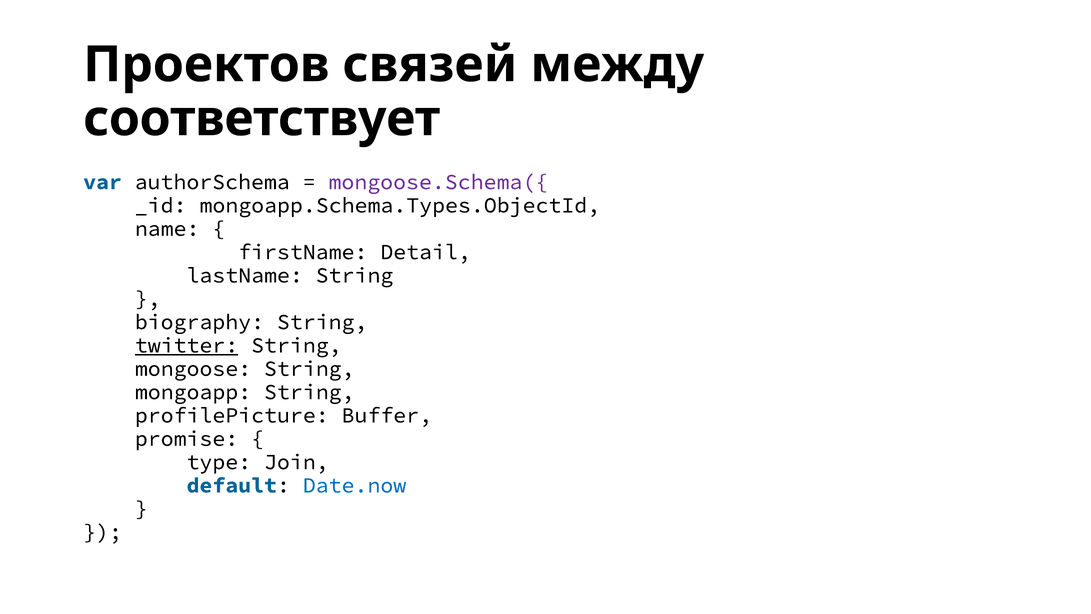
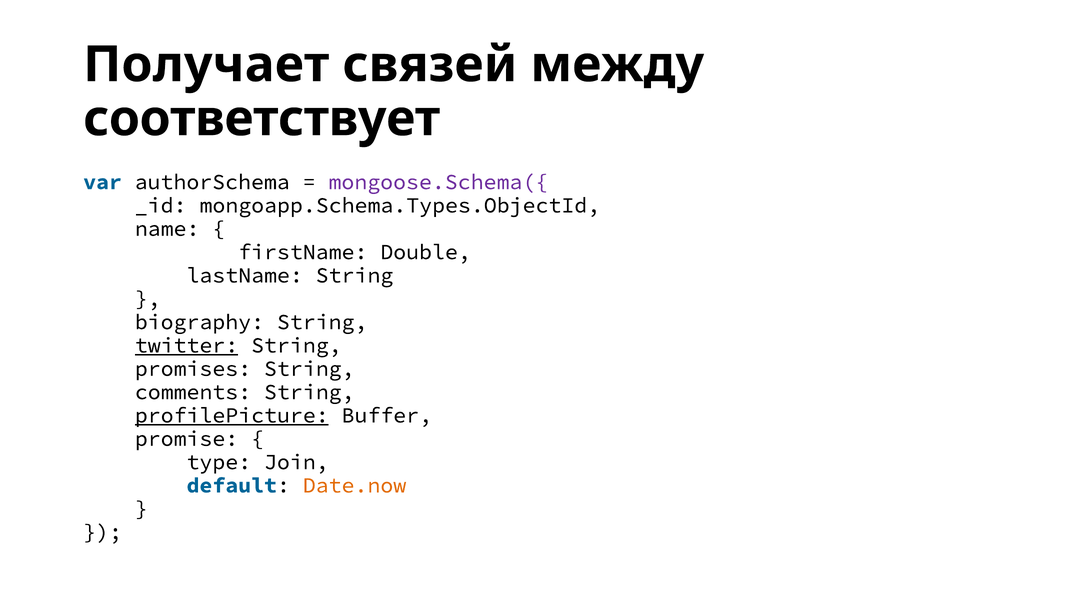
Проектов: Проектов -> Получает (206, 65)
Detail: Detail -> Double (426, 252)
mongoose: mongoose -> promises (193, 368)
mongoapp: mongoapp -> comments (193, 392)
profilePicture underline: none -> present (232, 415)
Date.now colour: blue -> orange (354, 485)
